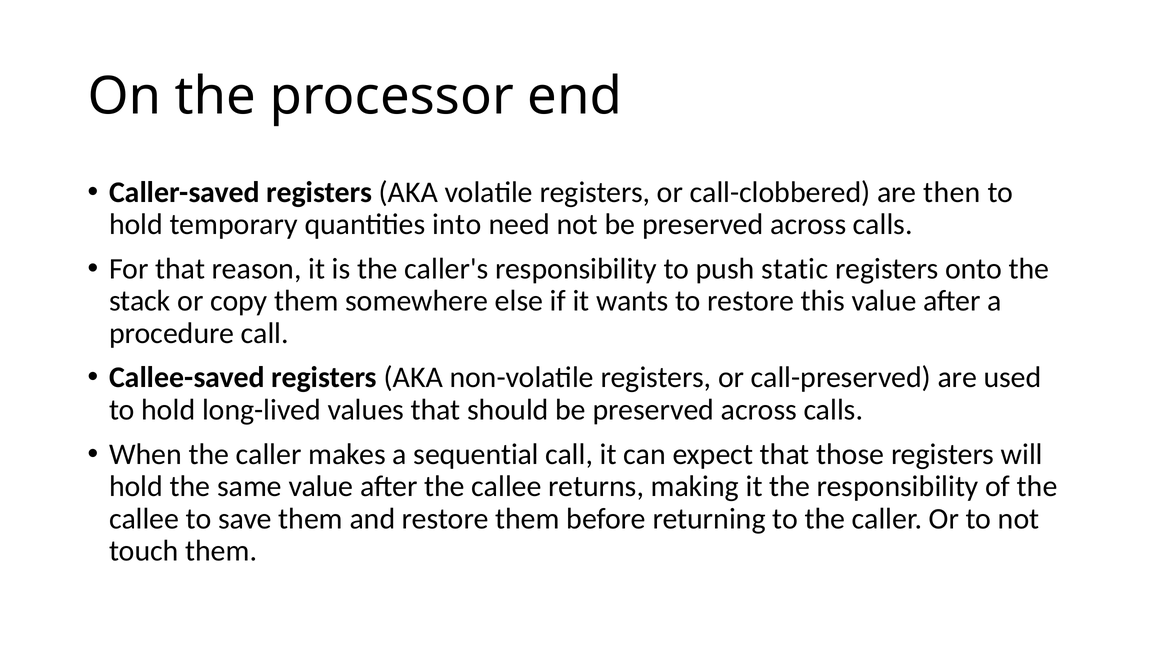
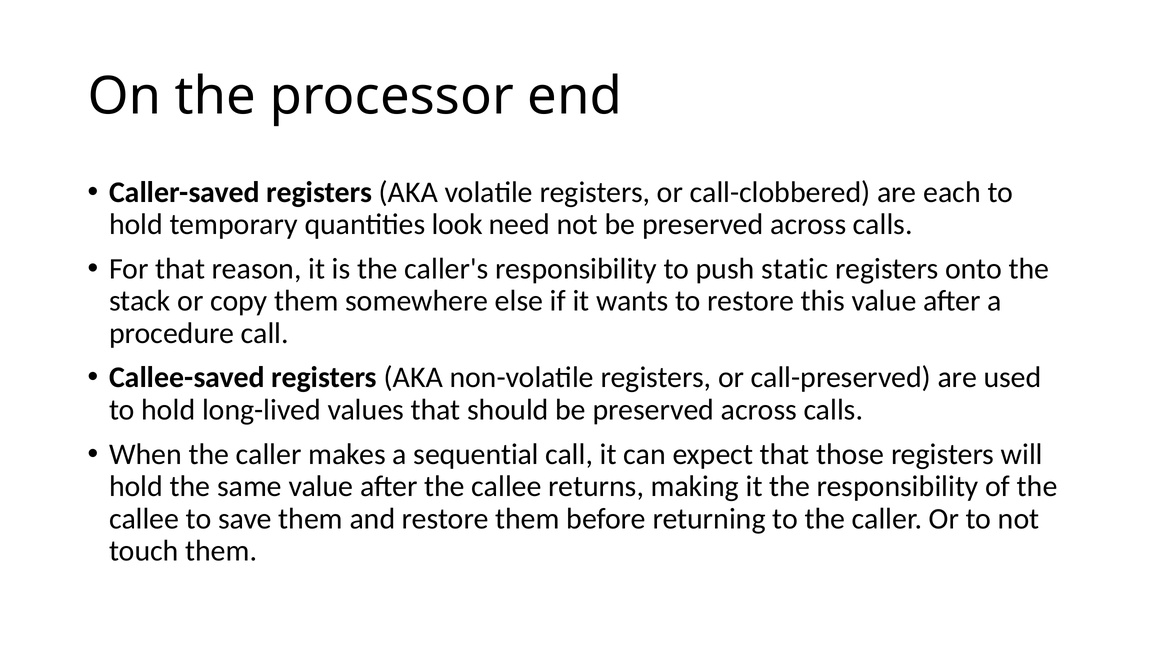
then: then -> each (952, 192)
into: into -> look (457, 225)
